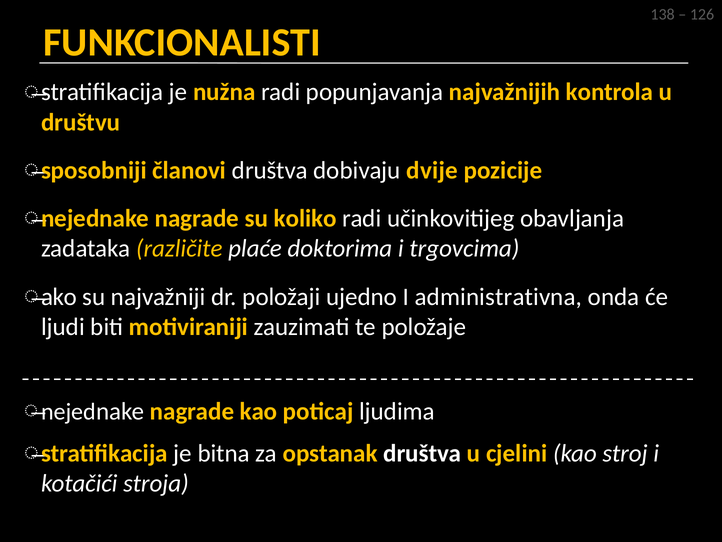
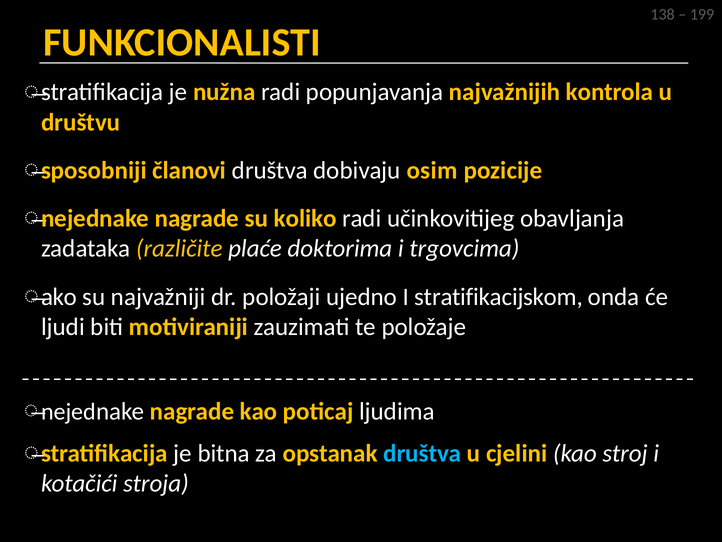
126: 126 -> 199 (702, 14)
dvije: dvije -> osim (432, 170)
administrativna: administrativna -> stratifikacijskom (499, 297)
društva colour: white -> light blue (422, 453)
